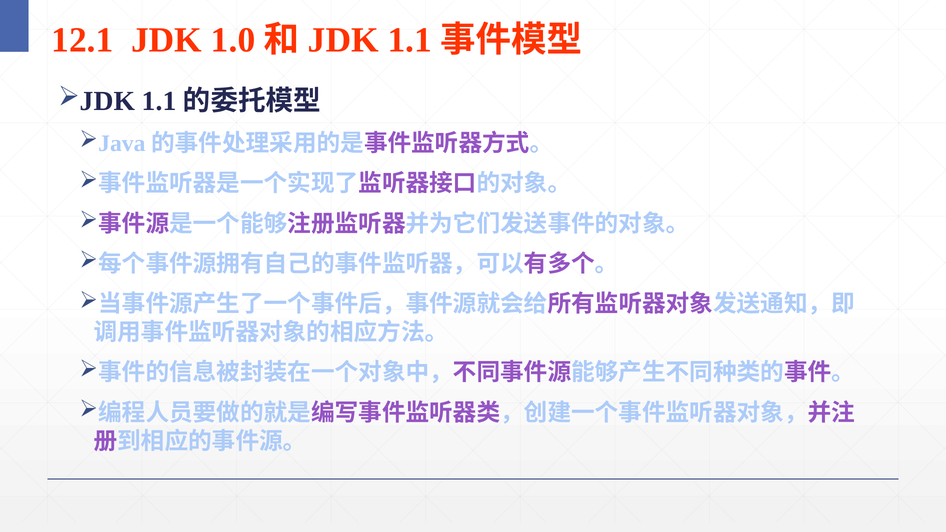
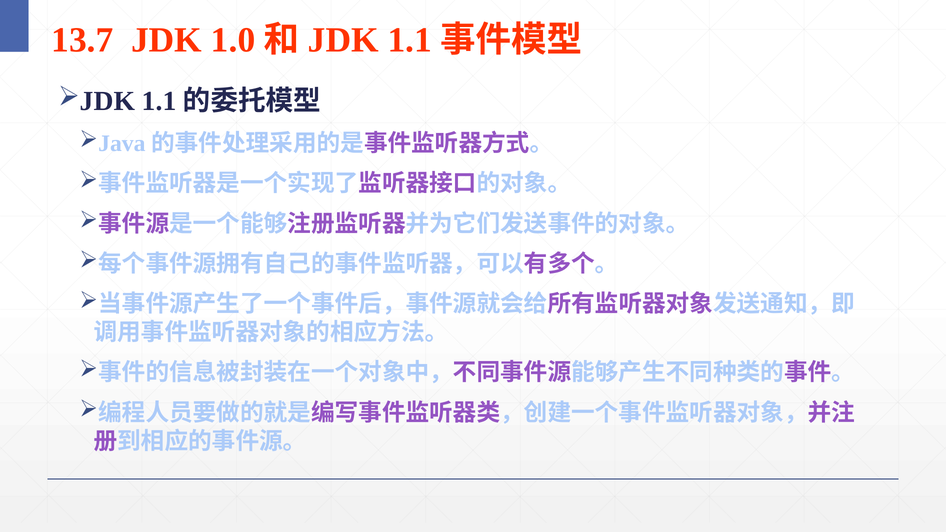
12.1: 12.1 -> 13.7 (82, 40)
